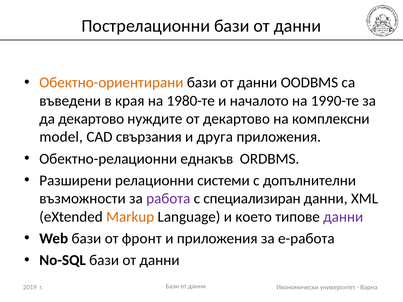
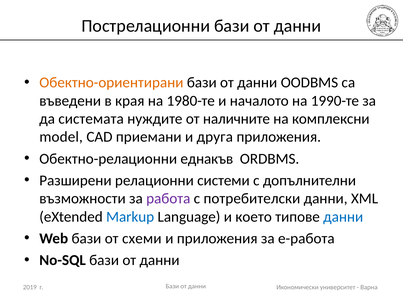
да декартово: декартово -> системата (91, 119)
от декартово: декартово -> наличните (236, 119)
свързания: свързания -> приемани (149, 137)
специализиран: специализиран -> потребителски (252, 199)
Markup colour: orange -> blue (130, 217)
данни colour: purple -> blue (343, 217)
фронт: фронт -> схеми (142, 239)
